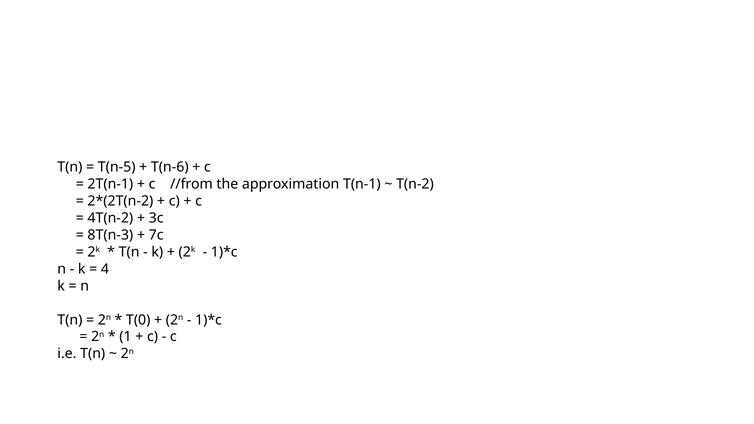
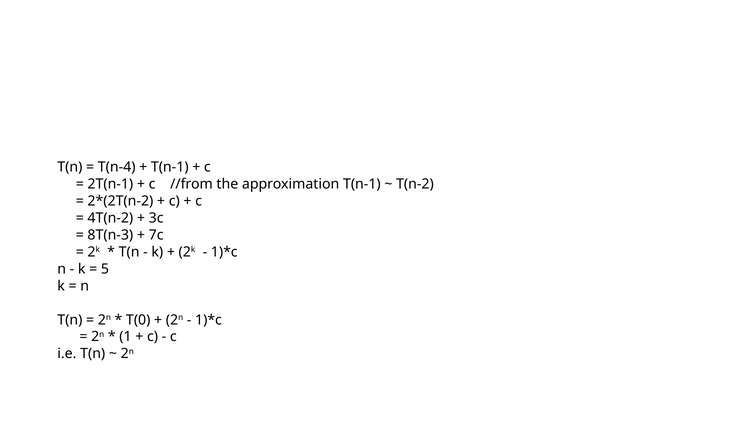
T(n-5: T(n-5 -> T(n-4 (117, 167)
T(n-6: T(n-6 -> T(n-1 (170, 167)
4: 4 -> 5 (105, 269)
